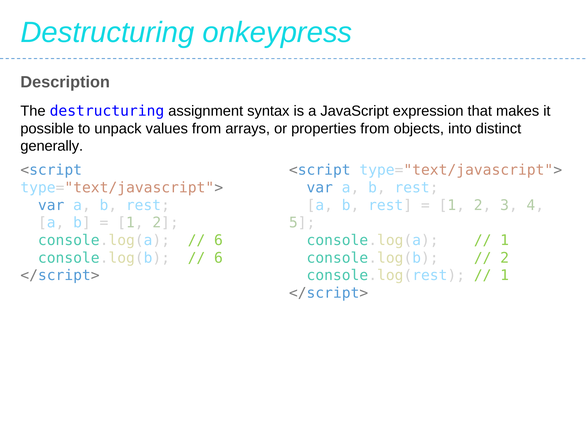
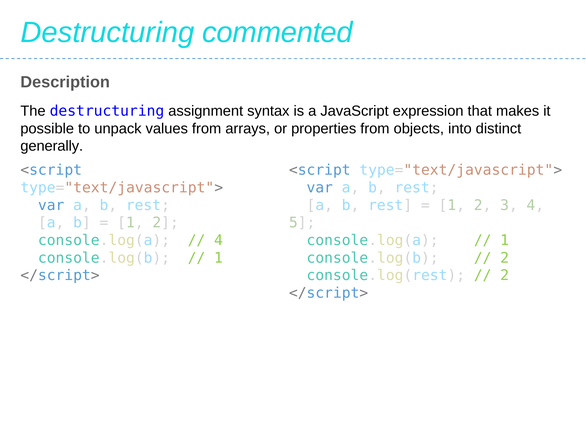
onkeypress: onkeypress -> commented (278, 33)
6: 6 -> 4 (218, 241)
6: 6 -> 1 (218, 258)
1: 1 -> 2 (505, 276)
